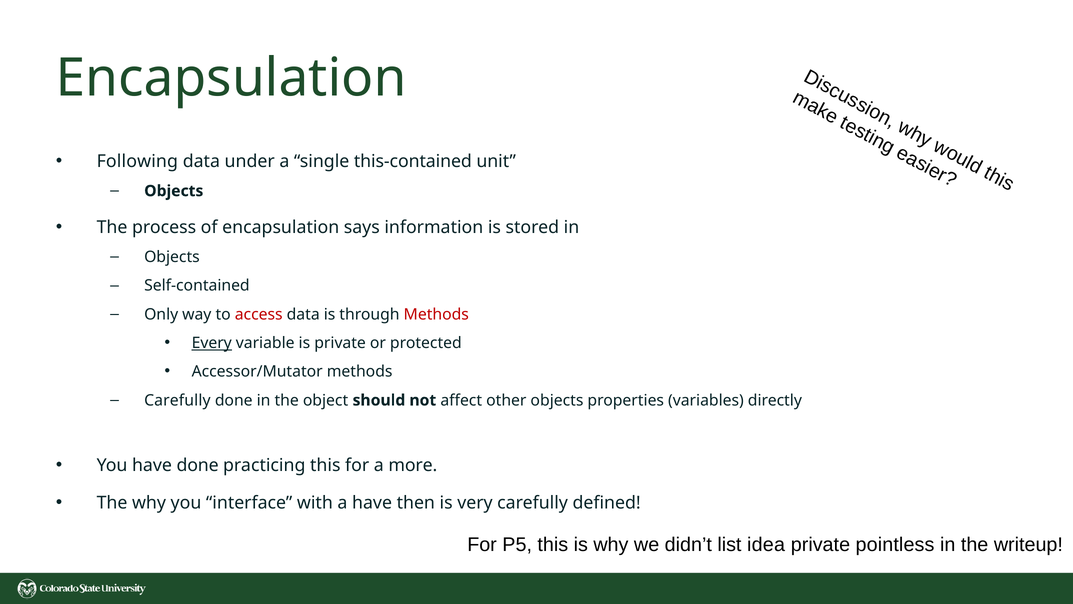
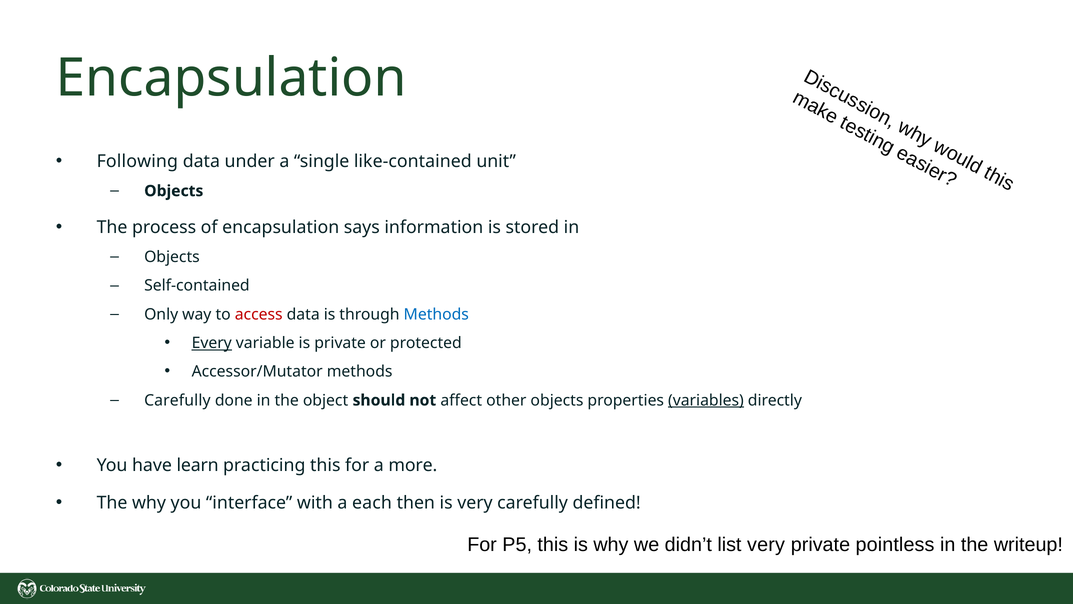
this-contained: this-contained -> like-contained (413, 161)
Methods colour: red -> blue (436, 314)
variables underline: none -> present (706, 400)
have done: done -> learn (198, 465)
a have: have -> each (372, 502)
list idea: idea -> very (766, 544)
